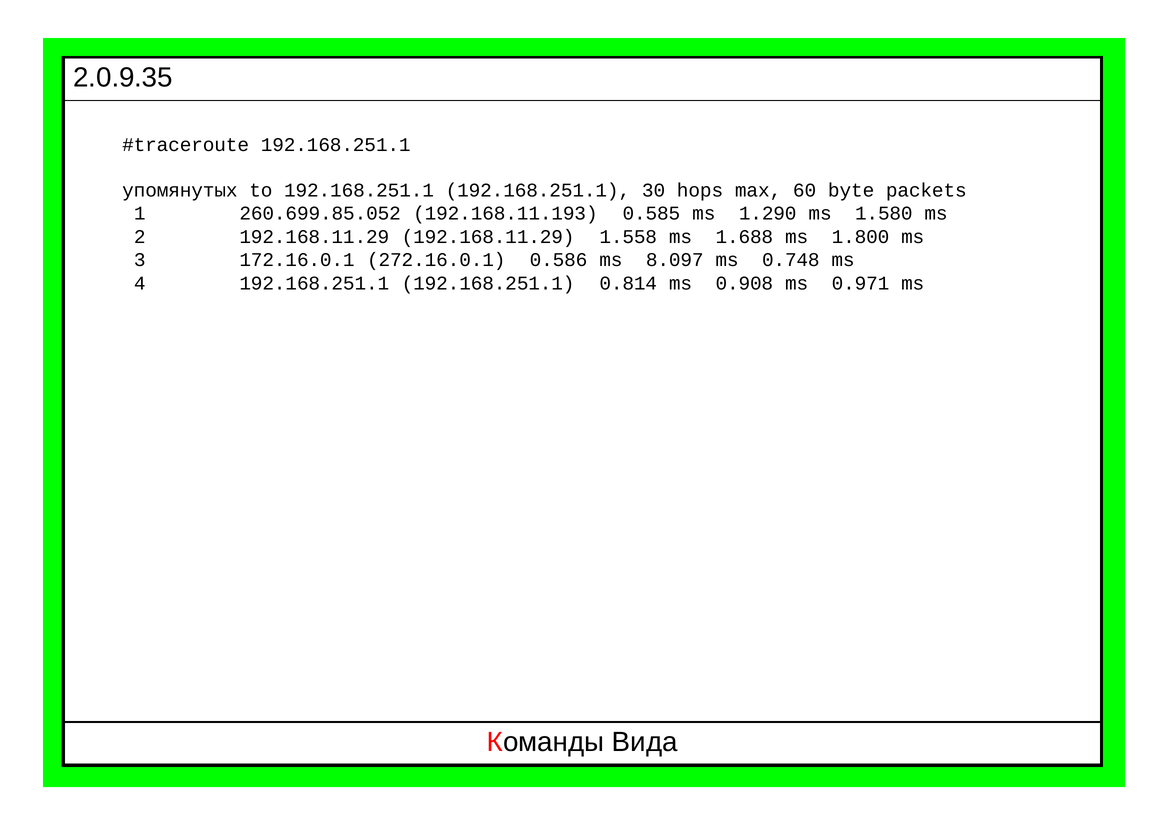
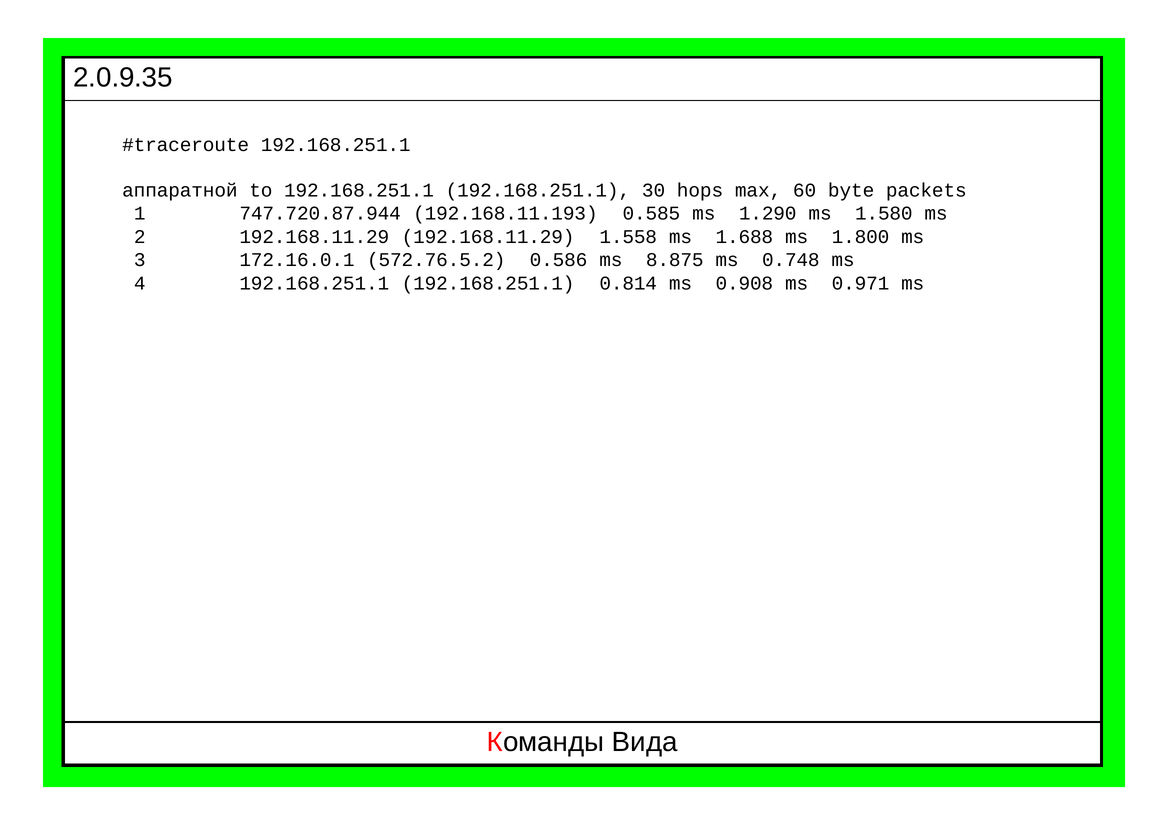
упомянутых: упомянутых -> аппаратной (180, 190)
260.699.85.052: 260.699.85.052 -> 747.720.87.944 (320, 213)
272.16.0.1: 272.16.0.1 -> 572.76.5.2 (436, 260)
8.097: 8.097 -> 8.875 (675, 260)
